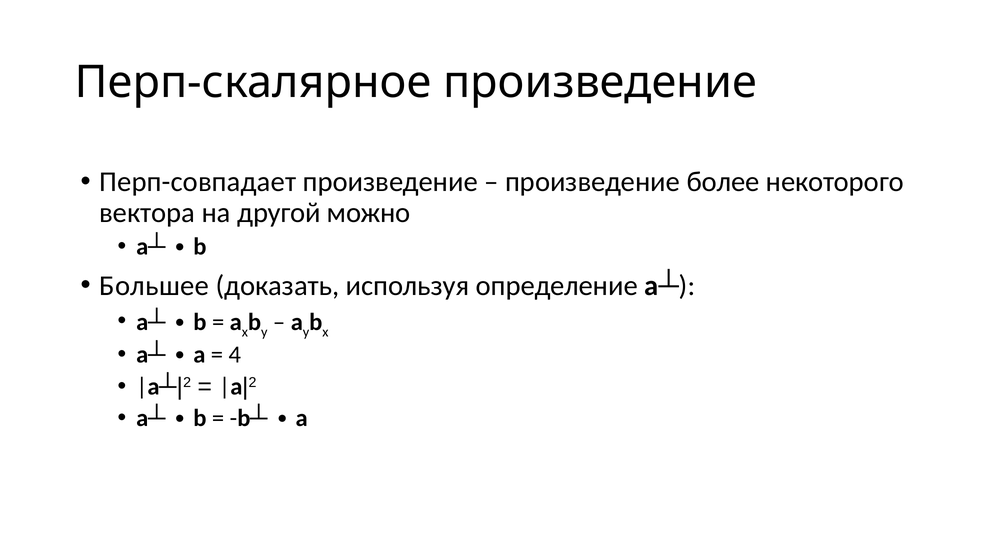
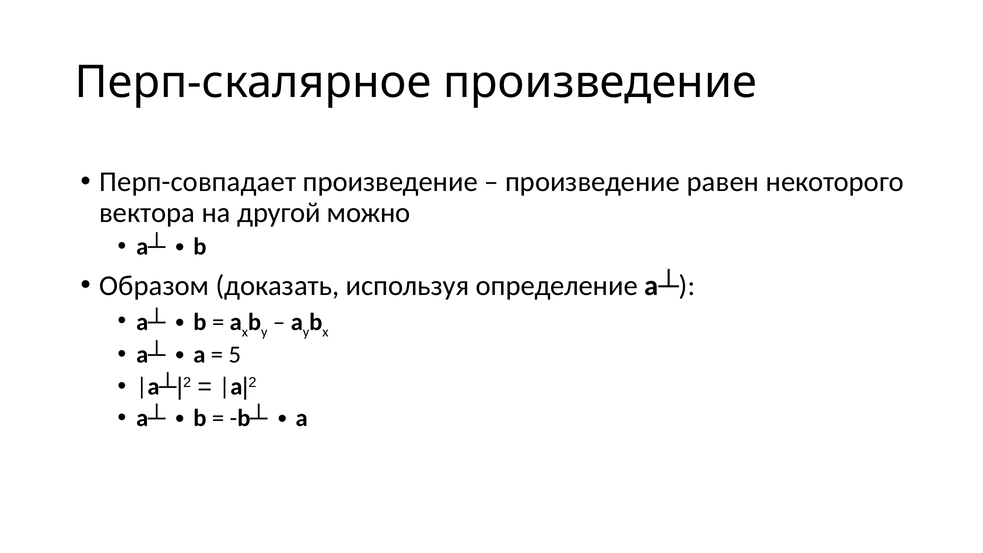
более: более -> равен (723, 182)
Большее: Большее -> Образом (154, 286)
4: 4 -> 5 (235, 355)
